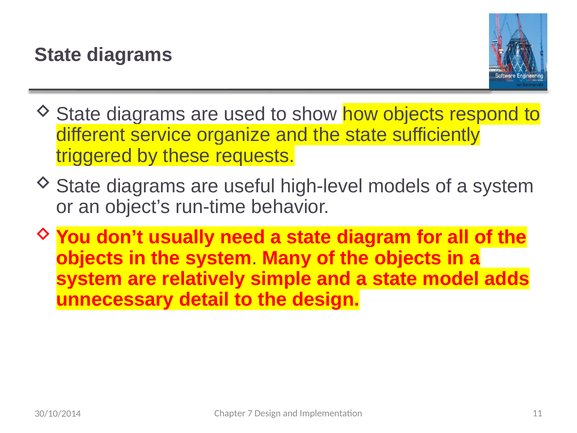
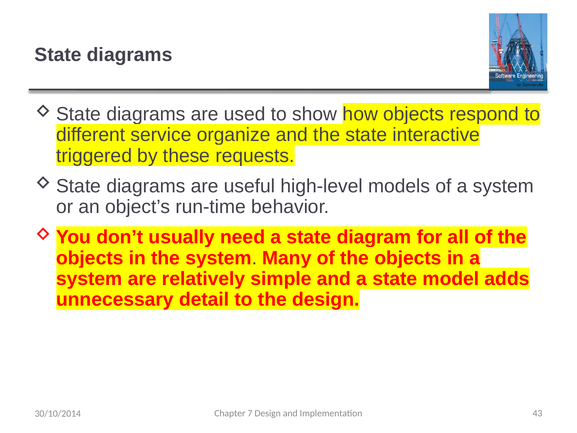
sufficiently: sufficiently -> interactive (436, 135)
11: 11 -> 43 (538, 413)
